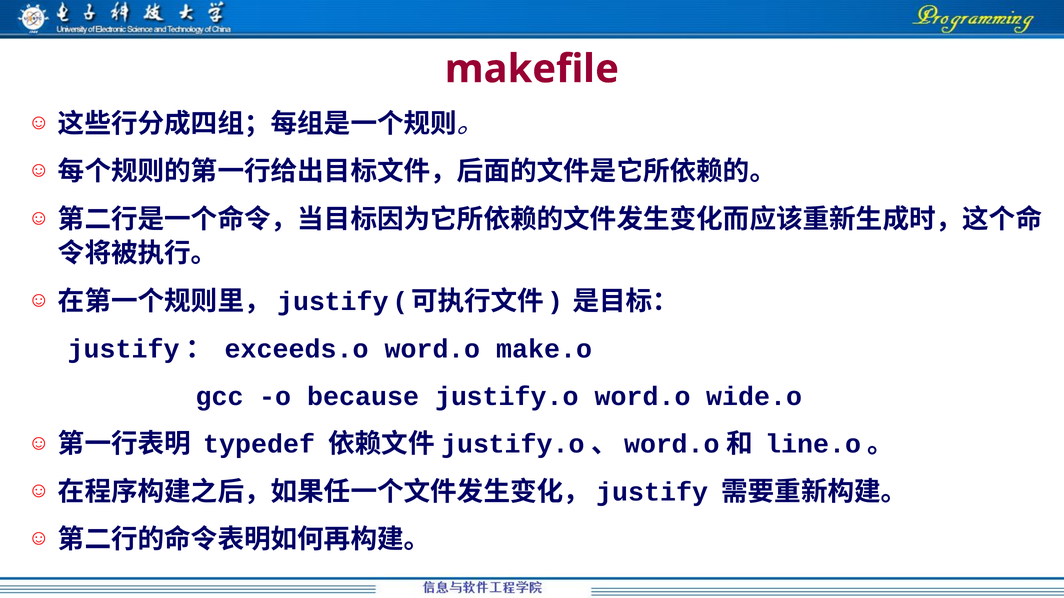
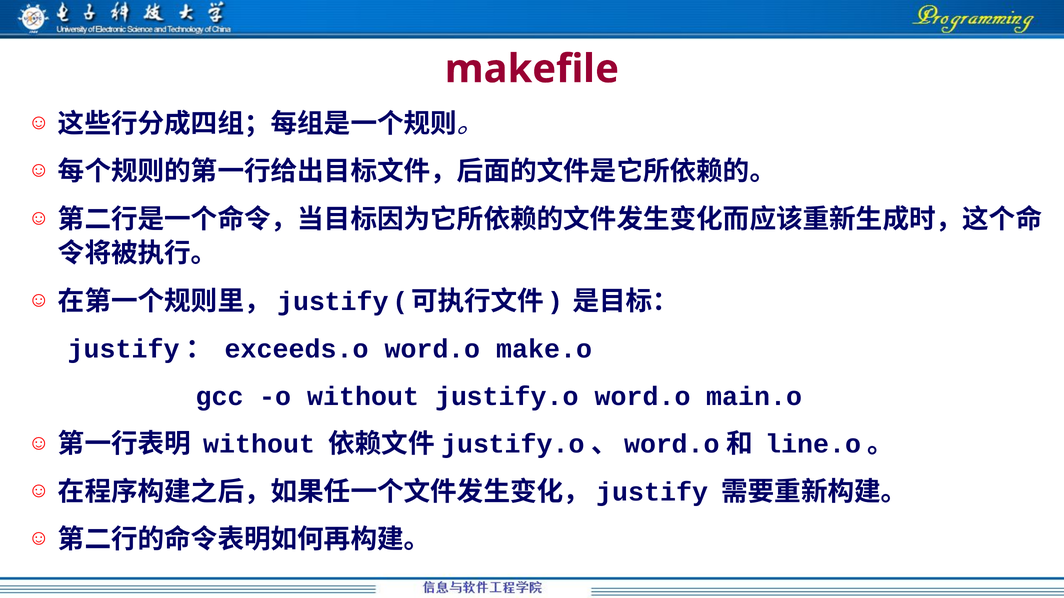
o because: because -> without (363, 397)
wide.o: wide.o -> main.o (754, 397)
typedef: typedef -> without (259, 445)
